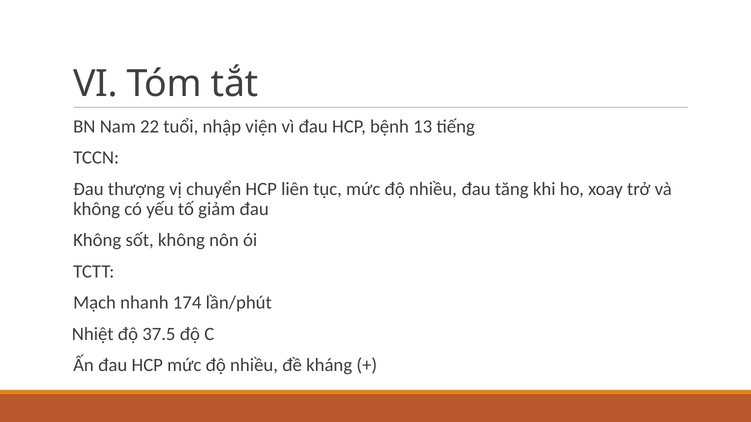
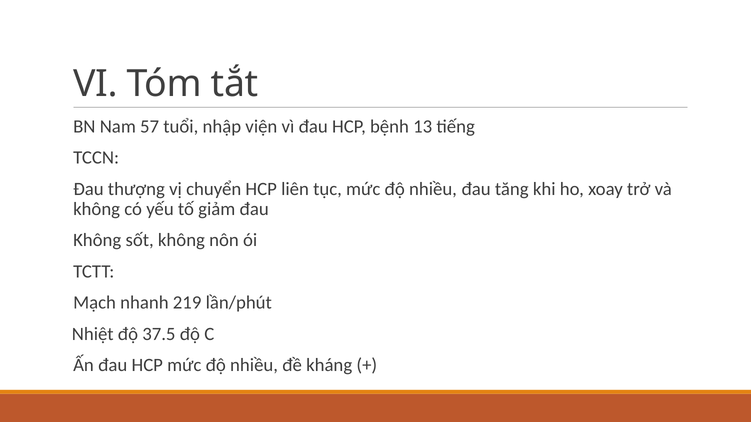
22: 22 -> 57 (150, 127)
174: 174 -> 219 (187, 303)
